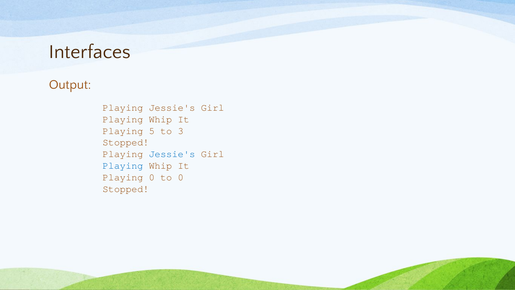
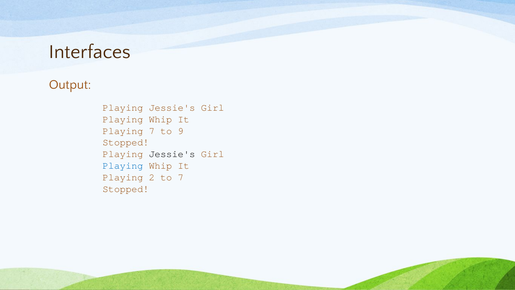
Playing 5: 5 -> 7 (152, 131)
3: 3 -> 9 (181, 131)
Jessie's colour: blue -> black (172, 154)
Playing 0: 0 -> 2 (152, 177)
to 0: 0 -> 7 (181, 177)
